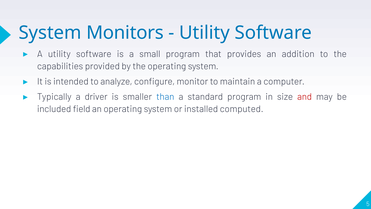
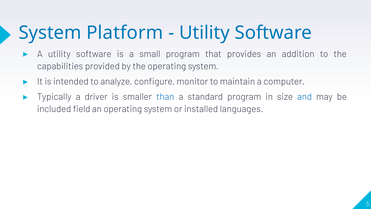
Monitors: Monitors -> Platform (125, 33)
and colour: red -> blue (305, 97)
computed: computed -> languages (242, 109)
